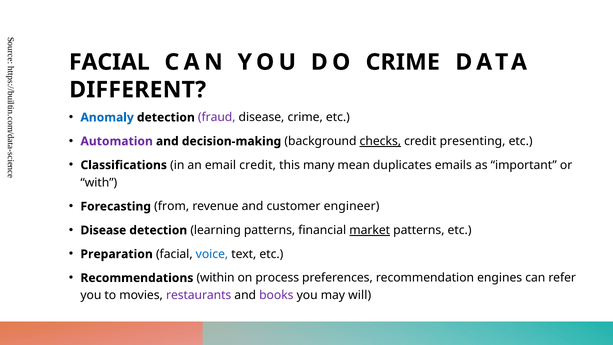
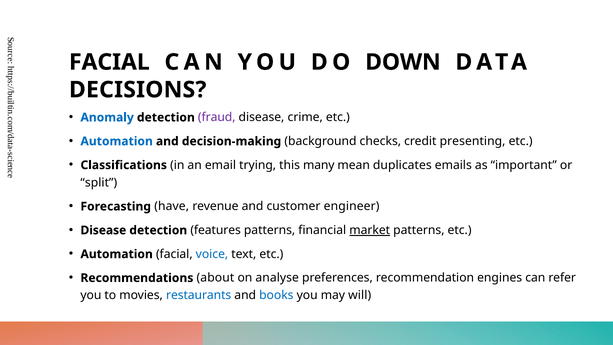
DO CRIME: CRIME -> DOWN (403, 62)
DIFFERENT: DIFFERENT -> DECISIONS (138, 90)
Automation colour: purple -> blue (117, 141)
checks underline: present -> none (380, 141)
email credit: credit -> trying (258, 165)
with: with -> split (99, 182)
from: from -> have (172, 206)
learning: learning -> features (216, 230)
Preparation: Preparation -> Automation (117, 254)
within: within -> about (215, 278)
process: process -> analyse (277, 278)
restaurants colour: purple -> blue (199, 295)
books colour: purple -> blue (276, 295)
